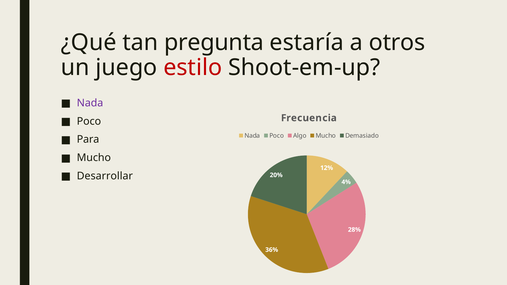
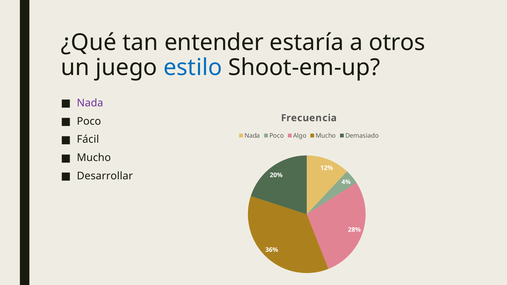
pregunta: pregunta -> entender (214, 43)
estilo colour: red -> blue (193, 67)
Para: Para -> Fácil (88, 140)
